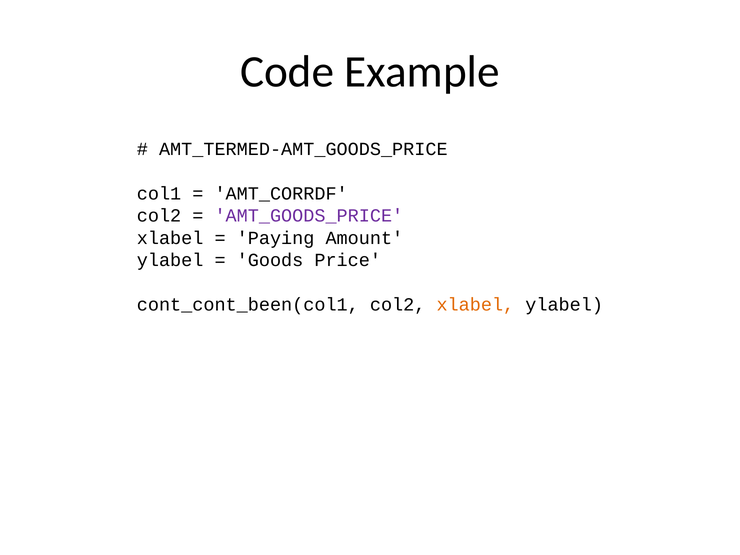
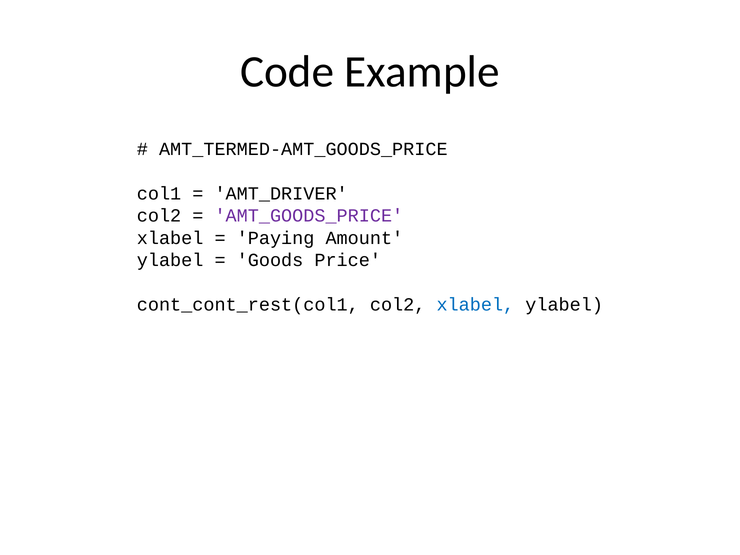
AMT_CORRDF: AMT_CORRDF -> AMT_DRIVER (281, 194)
cont_cont_been(col1: cont_cont_been(col1 -> cont_cont_rest(col1 (248, 305)
xlabel colour: orange -> blue (475, 305)
